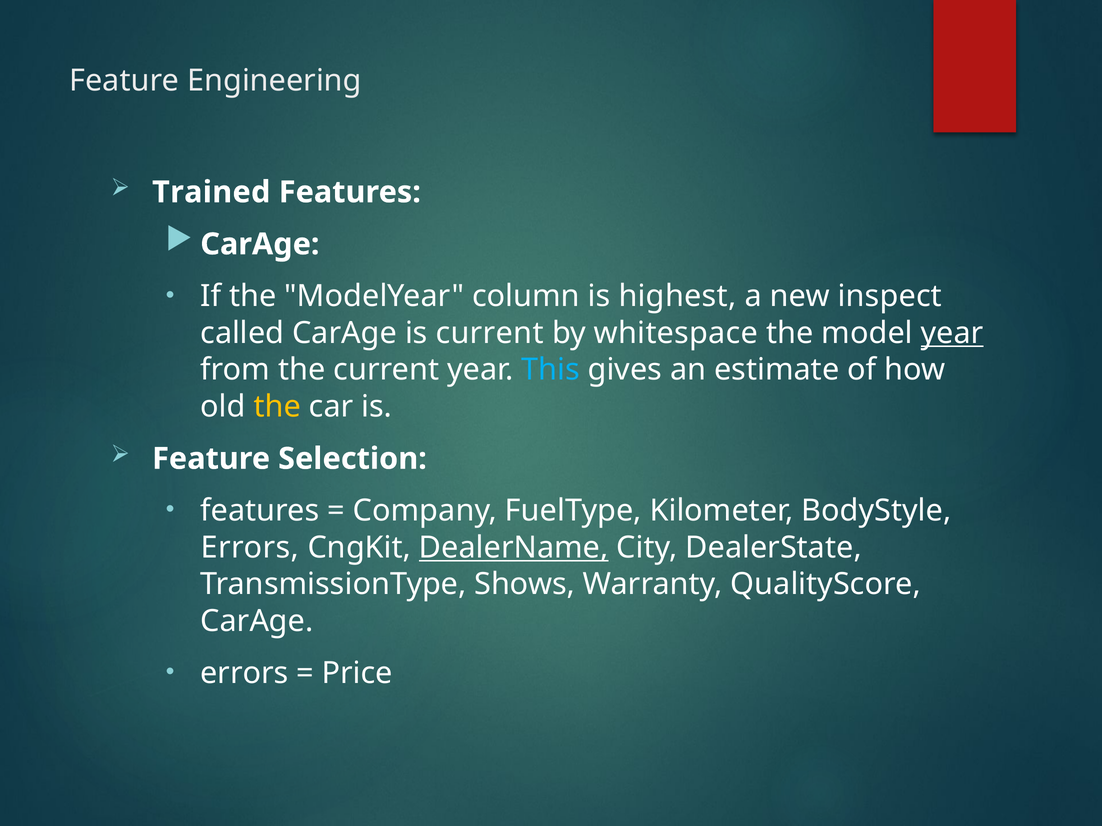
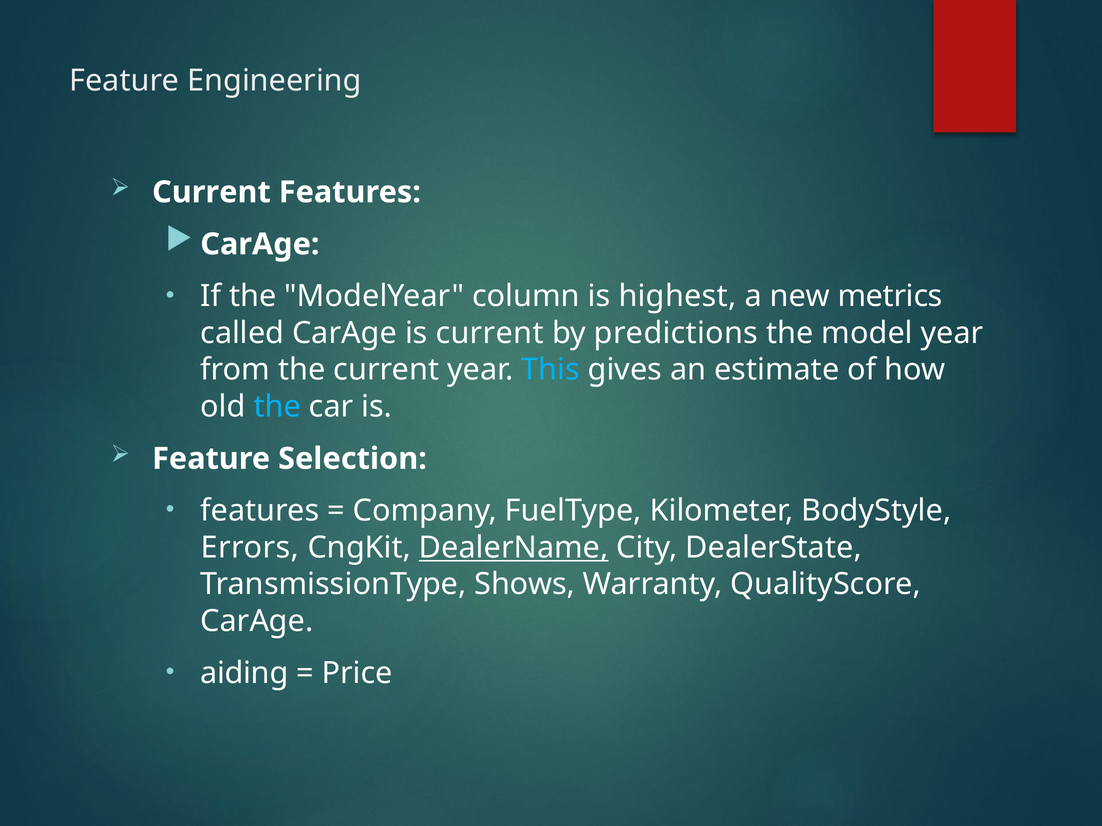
Trained: Trained -> Current (211, 192)
inspect: inspect -> metrics (890, 296)
whitespace: whitespace -> predictions (676, 333)
year underline: present -> none (952, 333)
the colour: yellow -> light blue (277, 407)
errors: errors -> aiding (244, 674)
